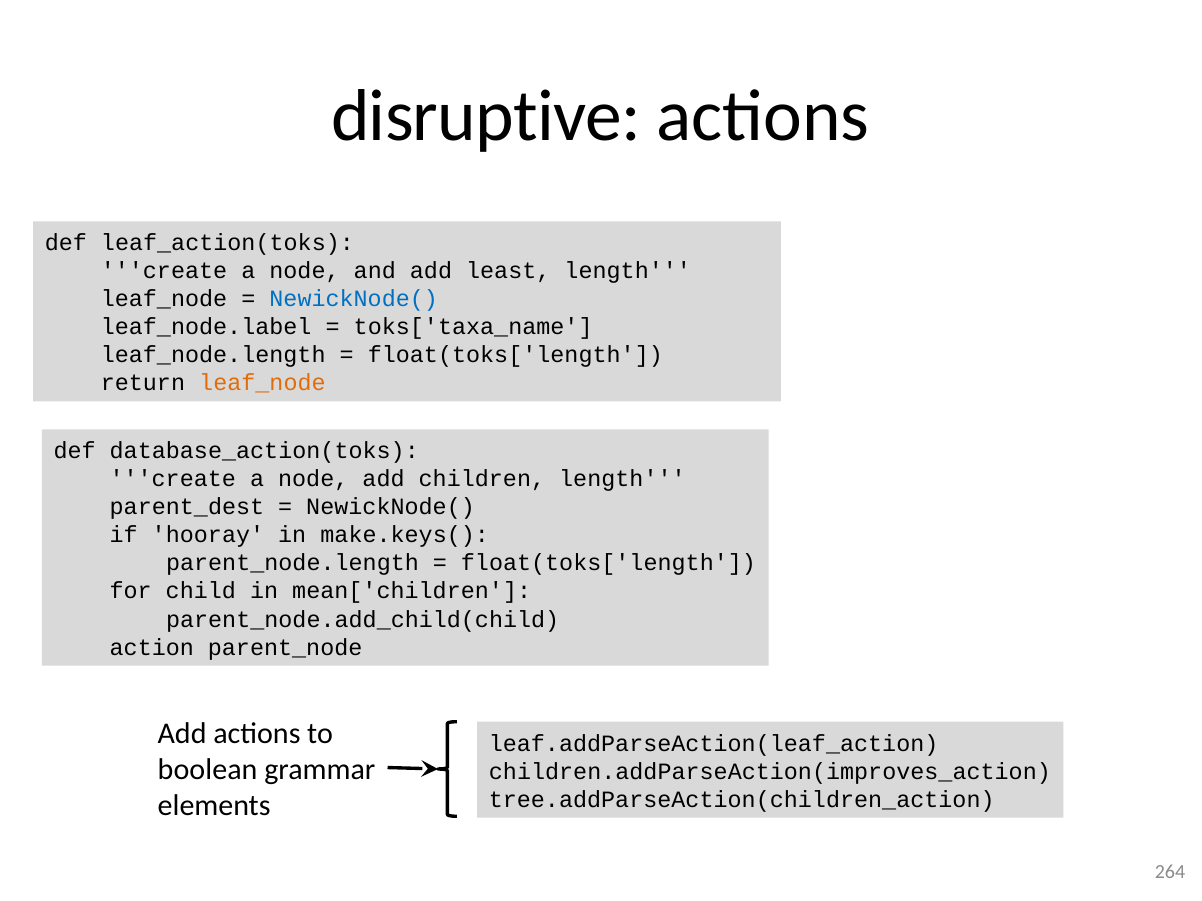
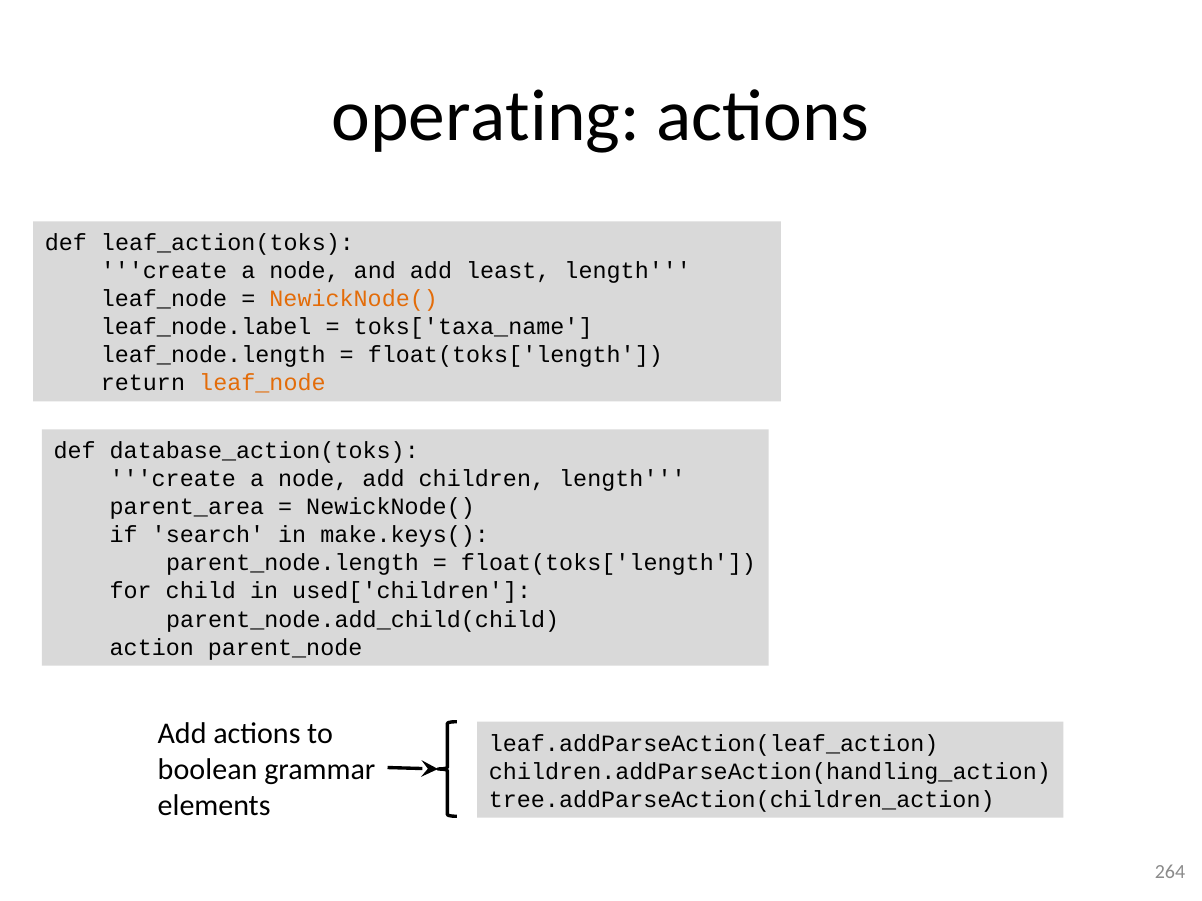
disruptive: disruptive -> operating (486, 116)
NewickNode( colour: blue -> orange (354, 299)
parent_dest: parent_dest -> parent_area (187, 507)
hooray: hooray -> search (208, 535)
mean['children: mean['children -> used['children (412, 592)
children.addParseAction(improves_action: children.addParseAction(improves_action -> children.addParseAction(handling_action (770, 772)
